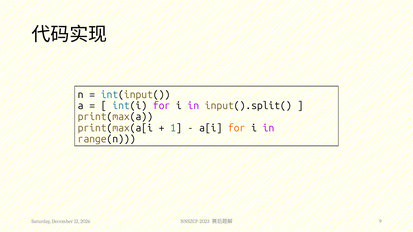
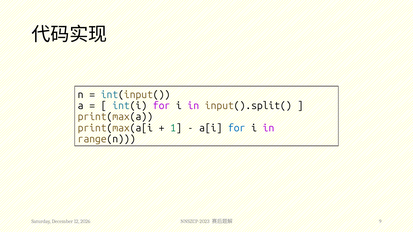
for colour: orange -> blue (237, 128)
